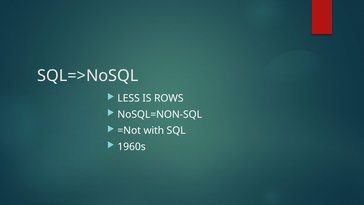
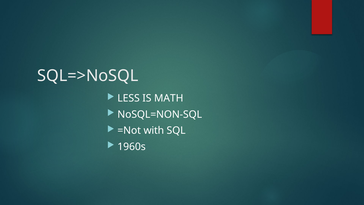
ROWS: ROWS -> MATH (169, 98)
